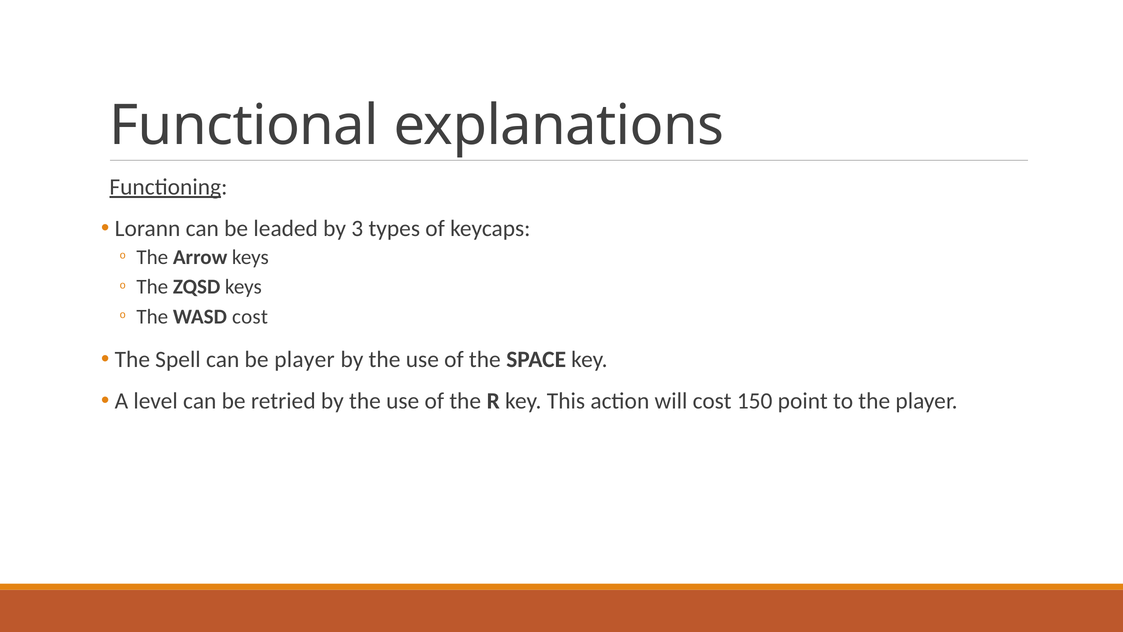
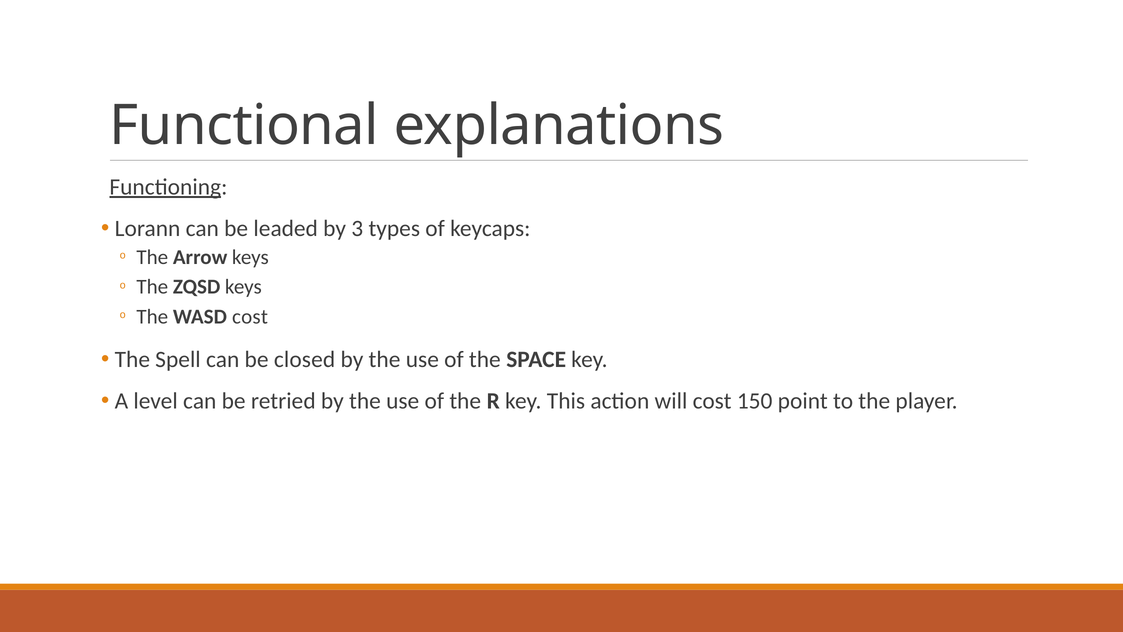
be player: player -> closed (305, 359)
